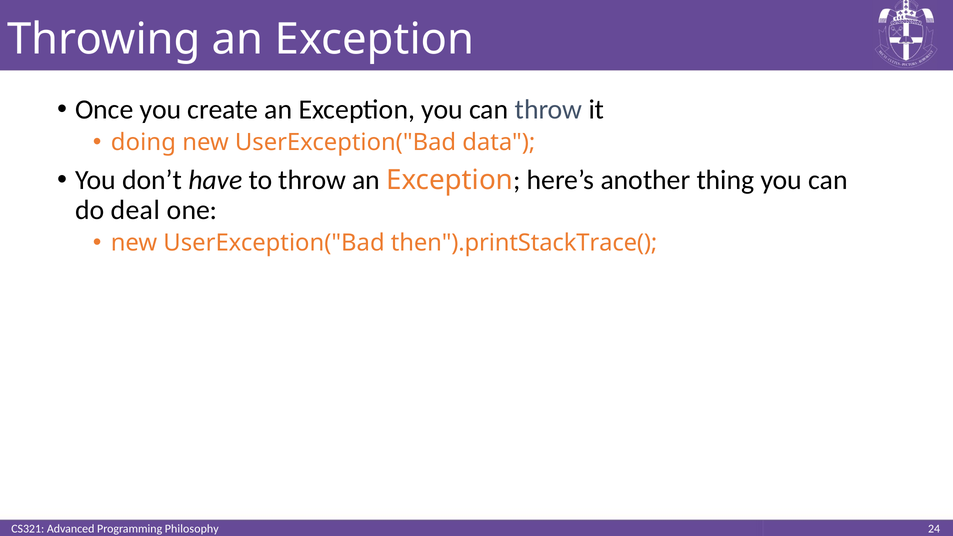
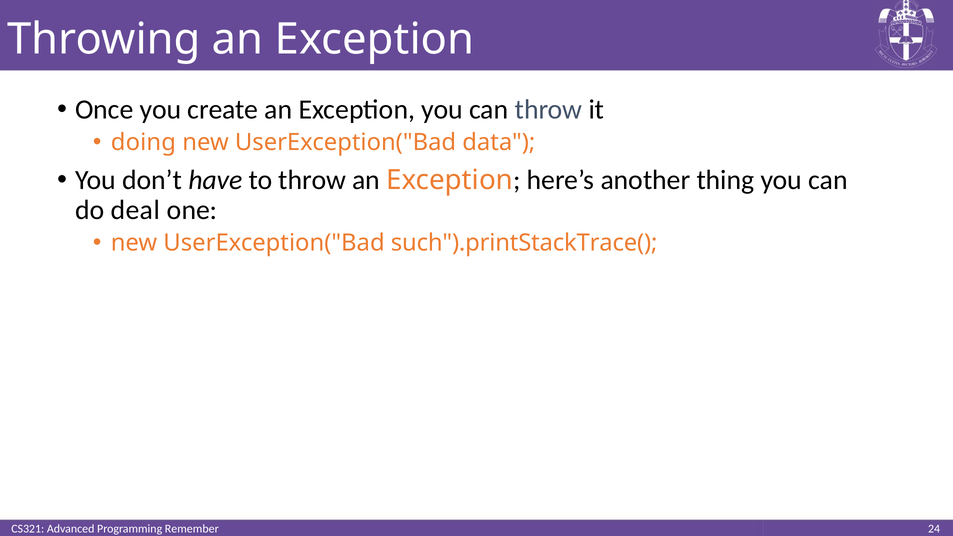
then").printStackTrace(: then").printStackTrace( -> such").printStackTrace( (524, 243)
Philosophy: Philosophy -> Remember (192, 529)
